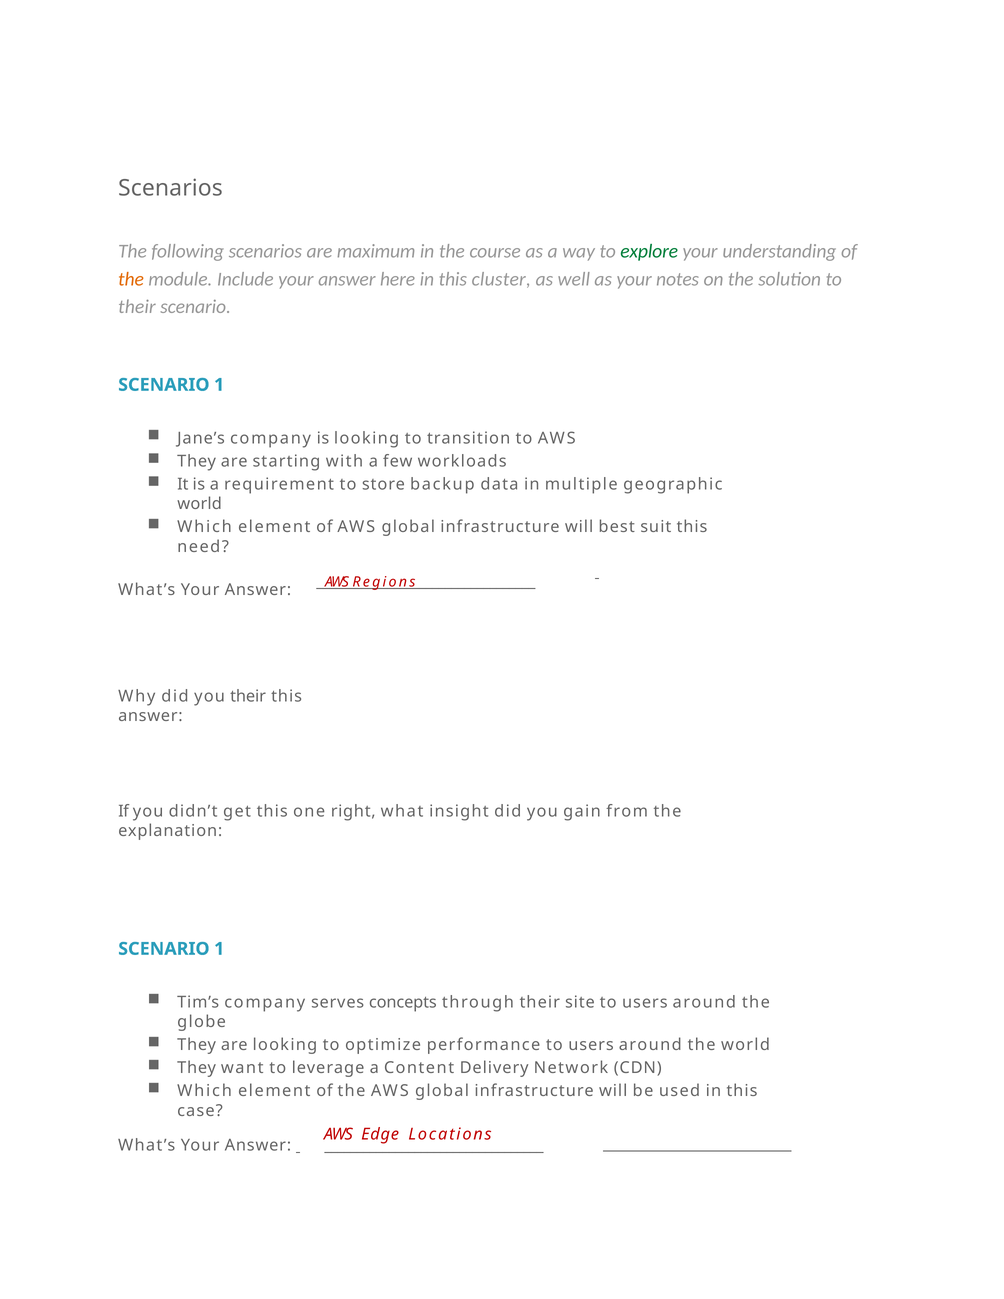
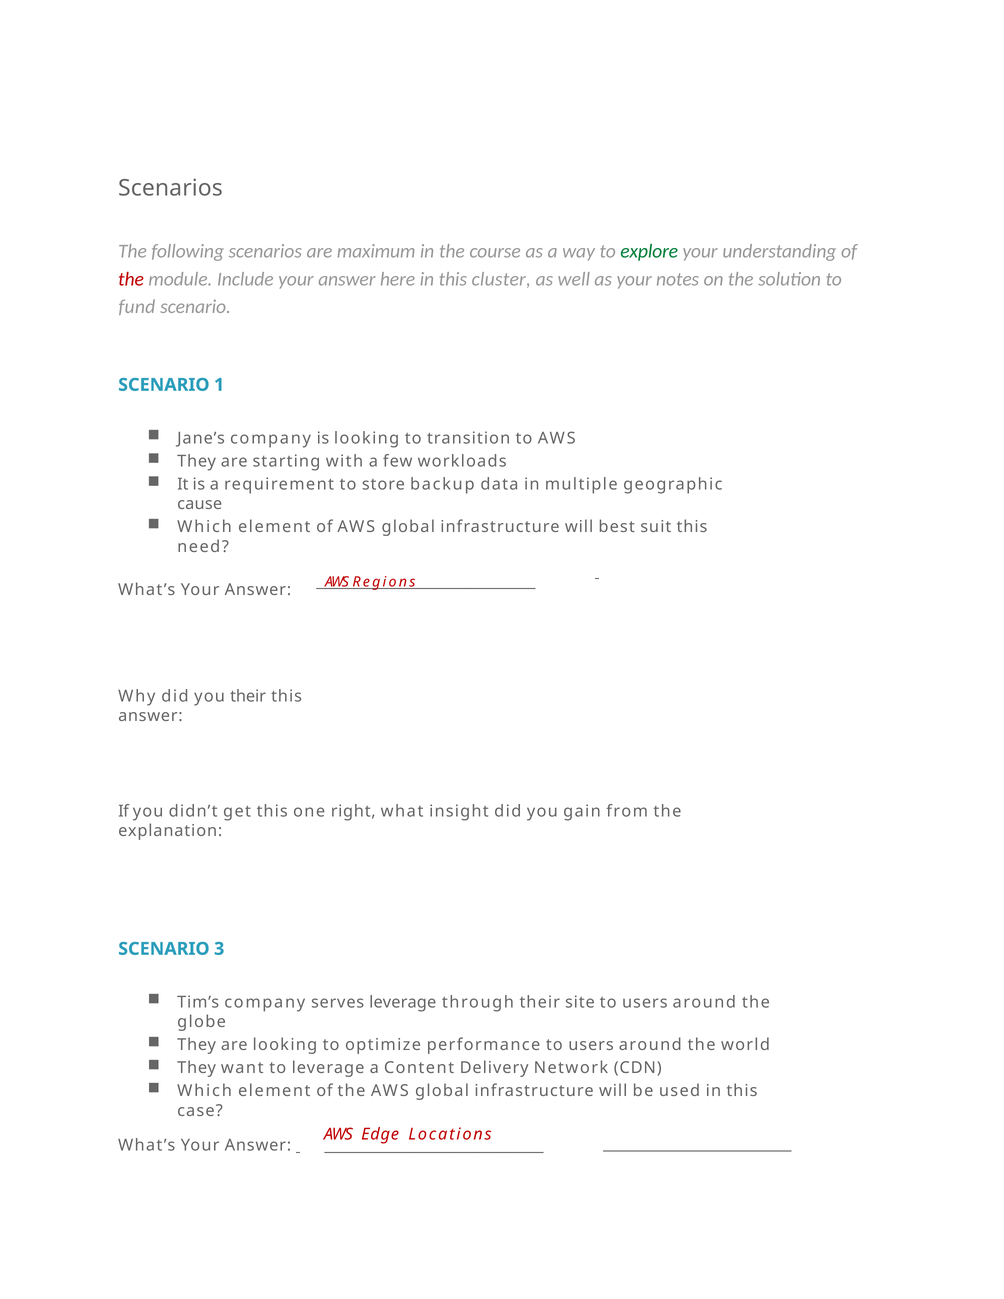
the colour: orange -> red (131, 279)
their: their -> fund (137, 307)
world: world -> cause (200, 504)
1: 1 -> 3 (219, 949)
serves concepts: concepts -> leverage (403, 1002)
